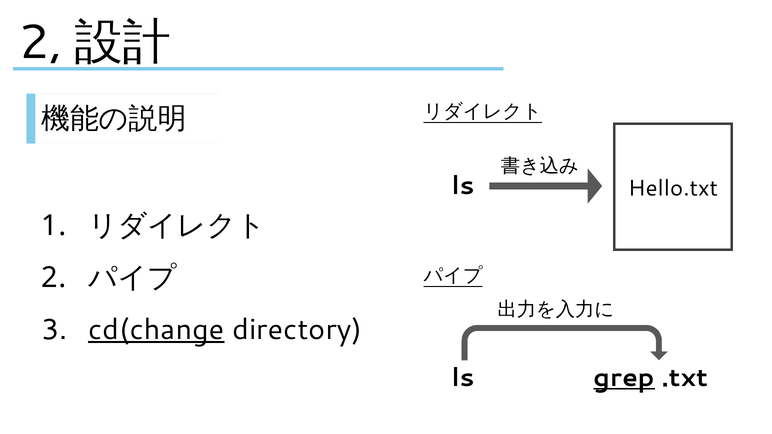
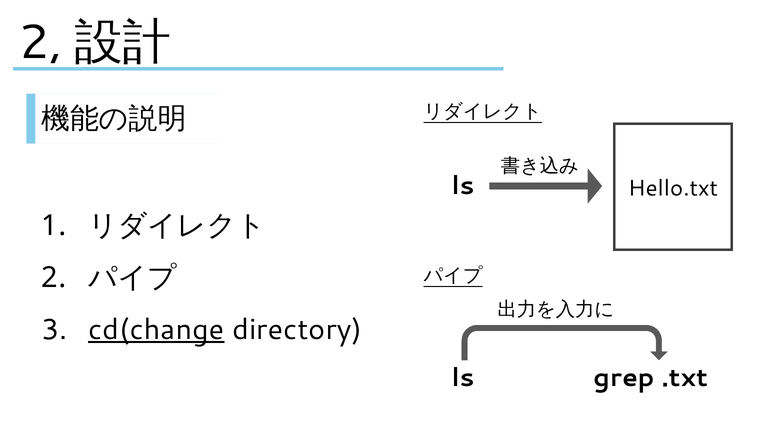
grep underline: present -> none (624, 378)
